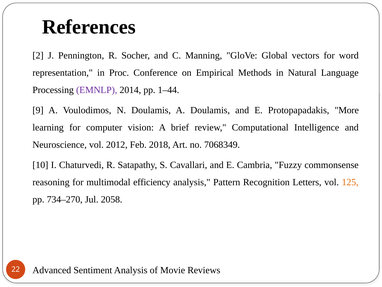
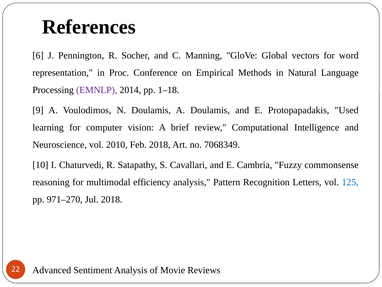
2: 2 -> 6 (38, 55)
1–44: 1–44 -> 1–18 (169, 90)
More: More -> Used (347, 110)
2012: 2012 -> 2010 (117, 144)
125 colour: orange -> blue (350, 182)
734–270: 734–270 -> 971–270 (65, 199)
Jul 2058: 2058 -> 2018 (112, 199)
